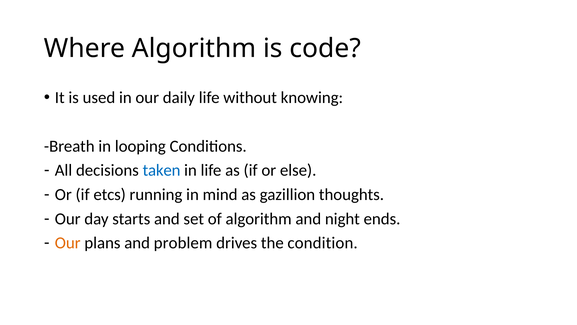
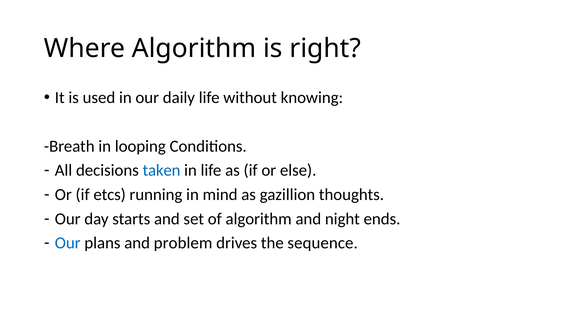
code: code -> right (325, 48)
Our colour: orange -> blue (68, 243)
condition: condition -> sequence (323, 243)
